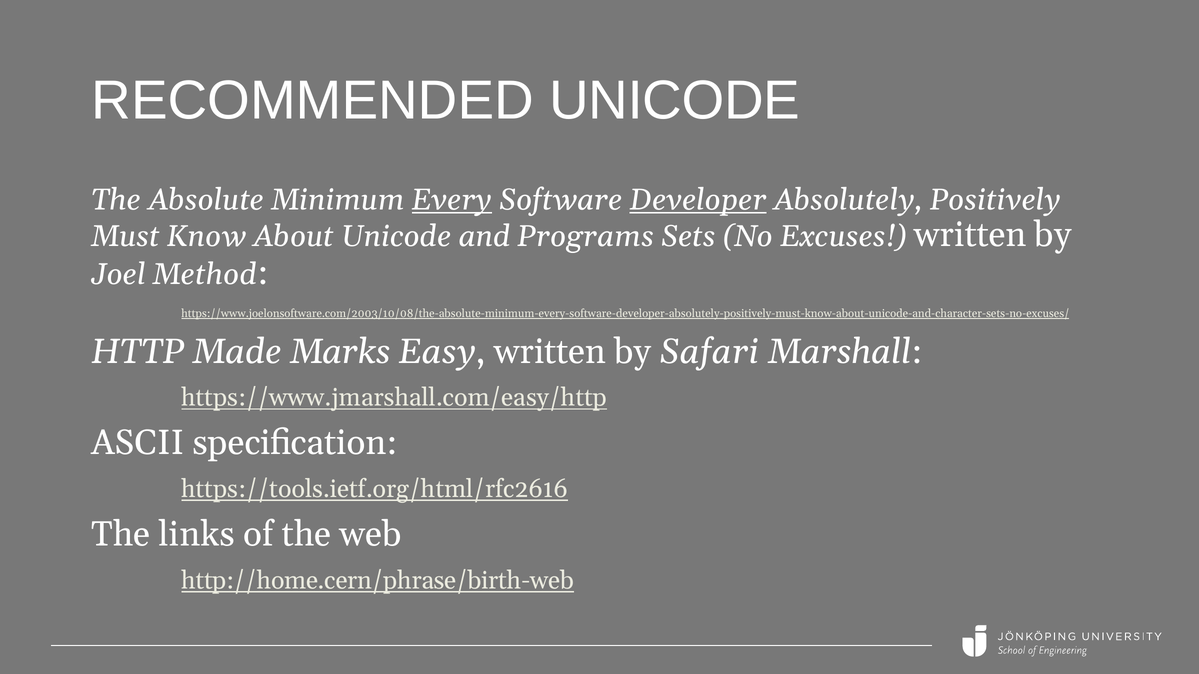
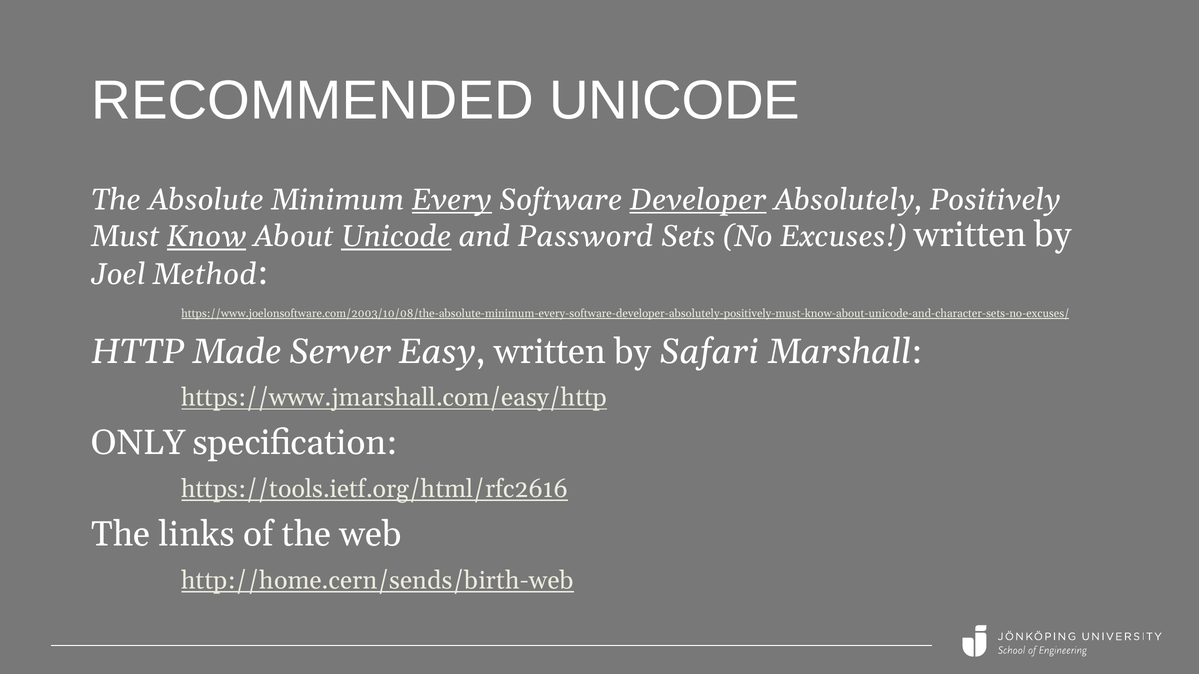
Know underline: none -> present (207, 237)
Unicode underline: none -> present (396, 237)
Programs: Programs -> Password (586, 237)
Marks: Marks -> Server (340, 352)
ASCII: ASCII -> ONLY (138, 443)
http://home.cern/phrase/birth-web: http://home.cern/phrase/birth-web -> http://home.cern/sends/birth-web (378, 581)
